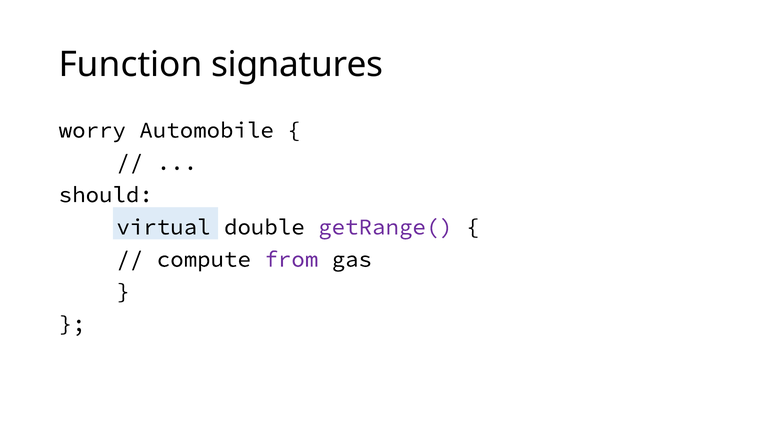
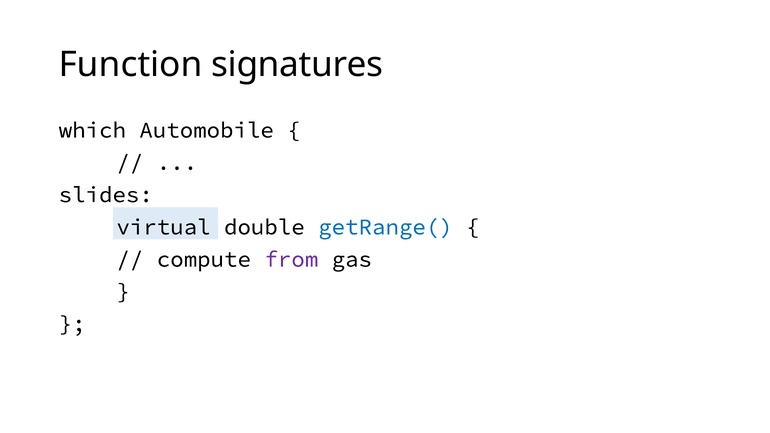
worry: worry -> which (92, 130)
should: should -> slides (106, 195)
getRange( colour: purple -> blue (385, 227)
